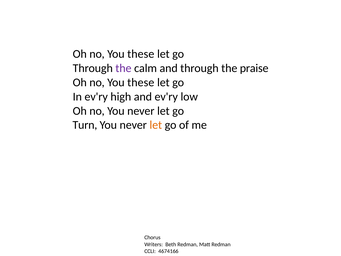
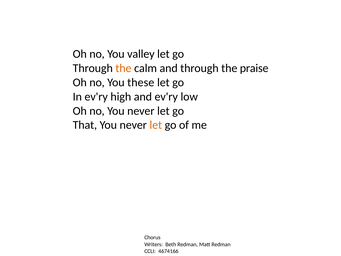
these: these -> valley (141, 54)
the colour: purple -> orange (123, 68)
Turn: Turn -> That (85, 125)
